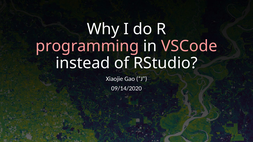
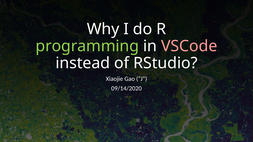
programming colour: pink -> light green (87, 46)
